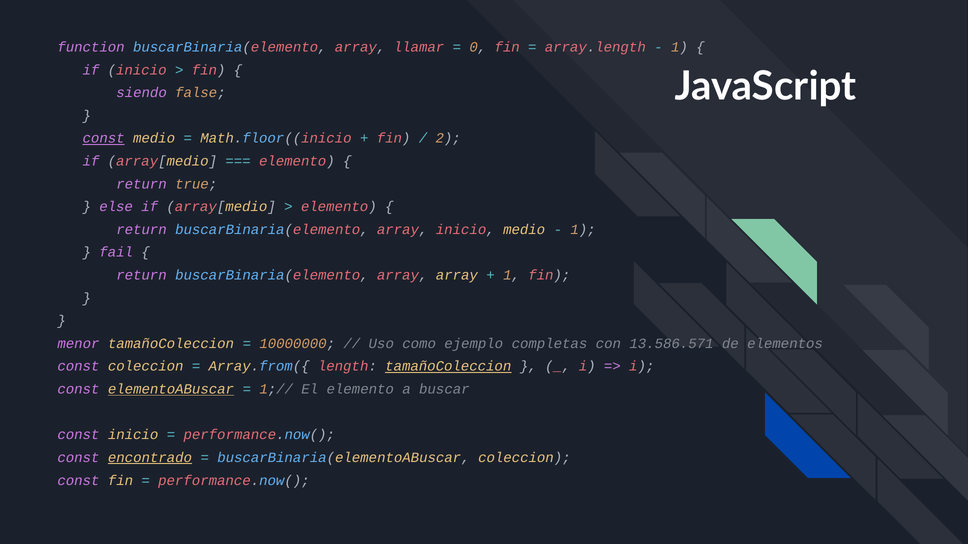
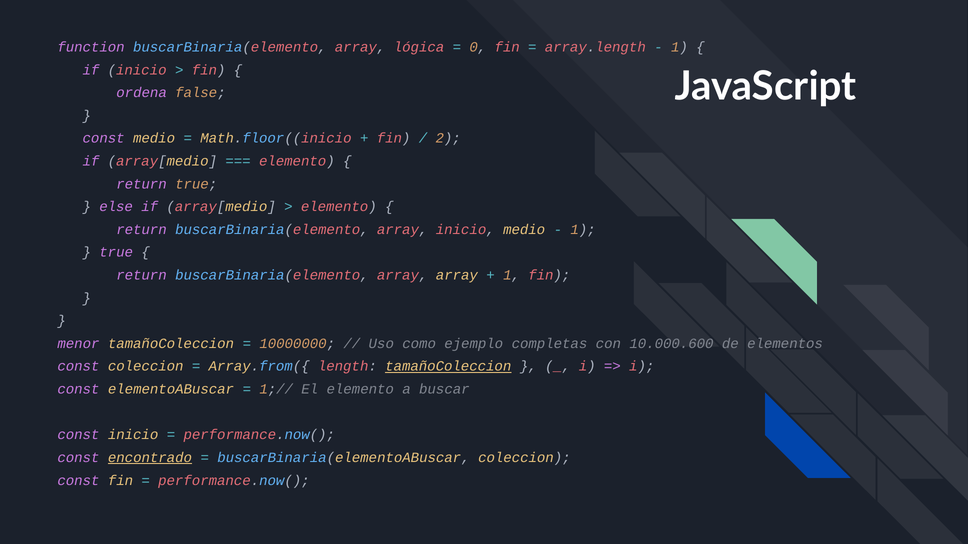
llamar: llamar -> lógica (419, 47)
siendo: siendo -> ordena (142, 93)
const underline: present -> none (104, 138)
fail: fail -> true (116, 253)
13.586.571: 13.586.571 -> 10.000.600 (671, 344)
elementoABuscar underline: present -> none (171, 390)
